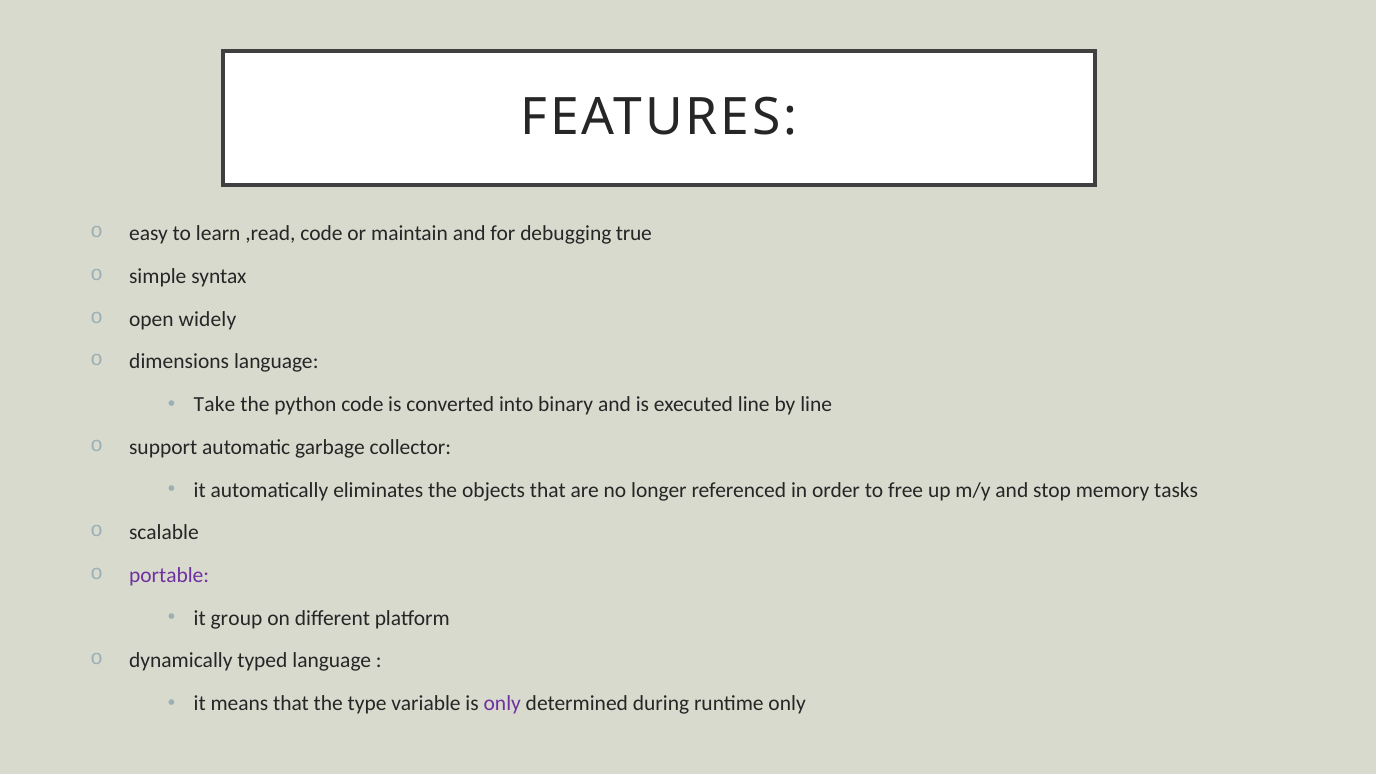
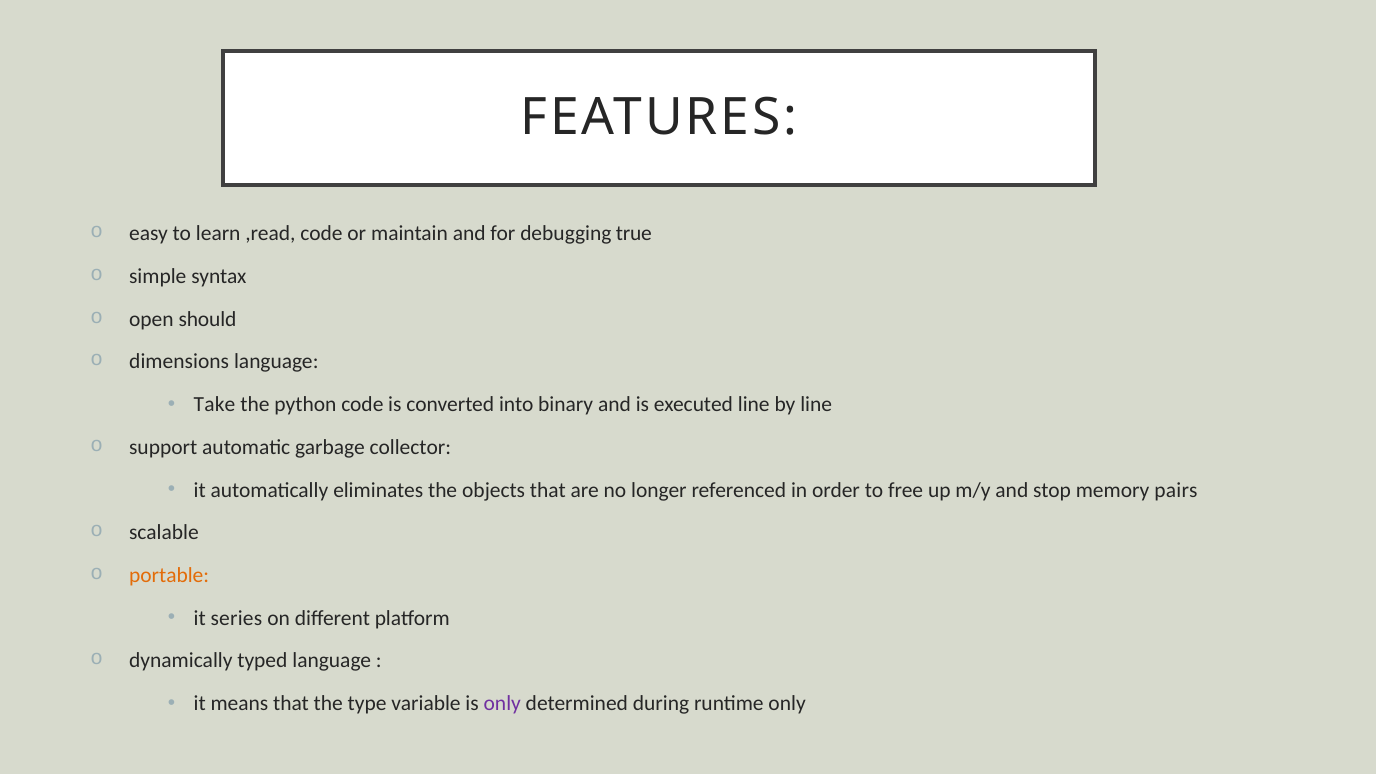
widely: widely -> should (207, 319)
tasks: tasks -> pairs (1176, 490)
portable colour: purple -> orange (169, 575)
group: group -> series (236, 618)
